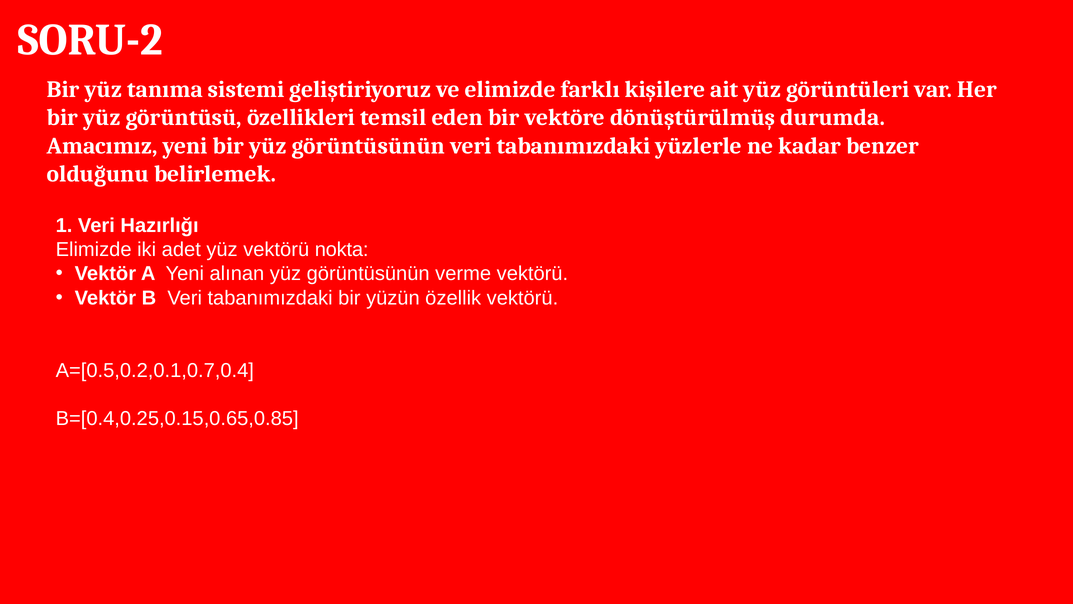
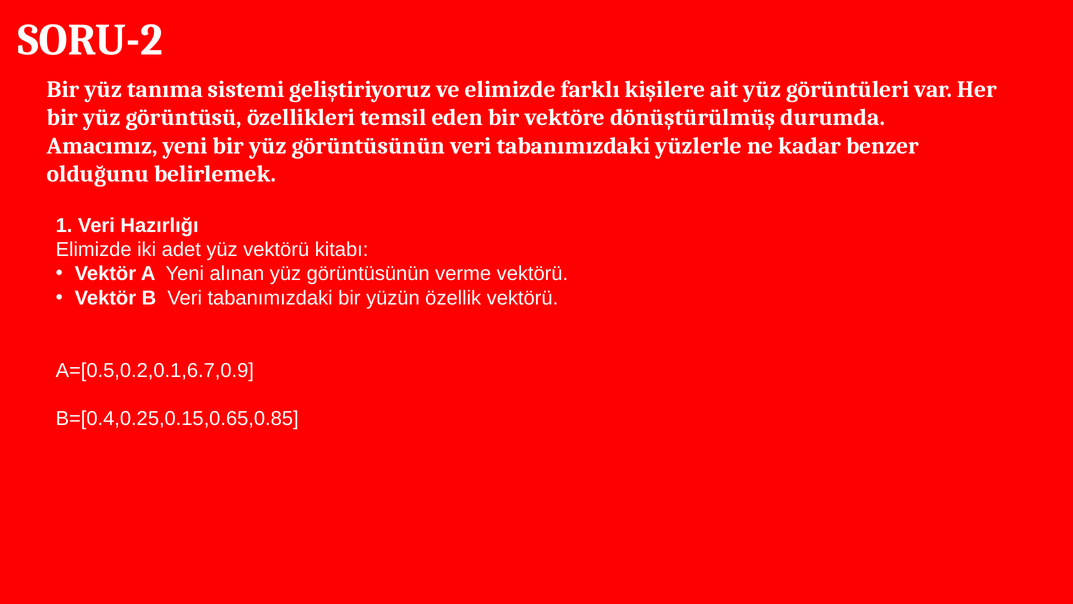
nokta: nokta -> kitabı (342, 249)
A=[0.5,0.2,0.1,0.7,0.4: A=[0.5,0.2,0.1,0.7,0.4 -> A=[0.5,0.2,0.1,6.7,0.9 (155, 370)
